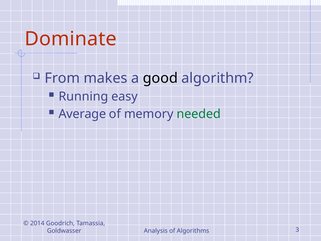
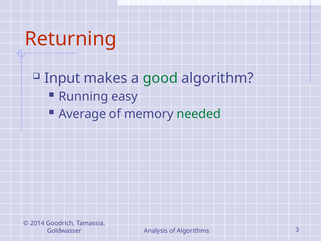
Dominate: Dominate -> Returning (71, 39)
From: From -> Input (62, 78)
good colour: black -> green (160, 78)
